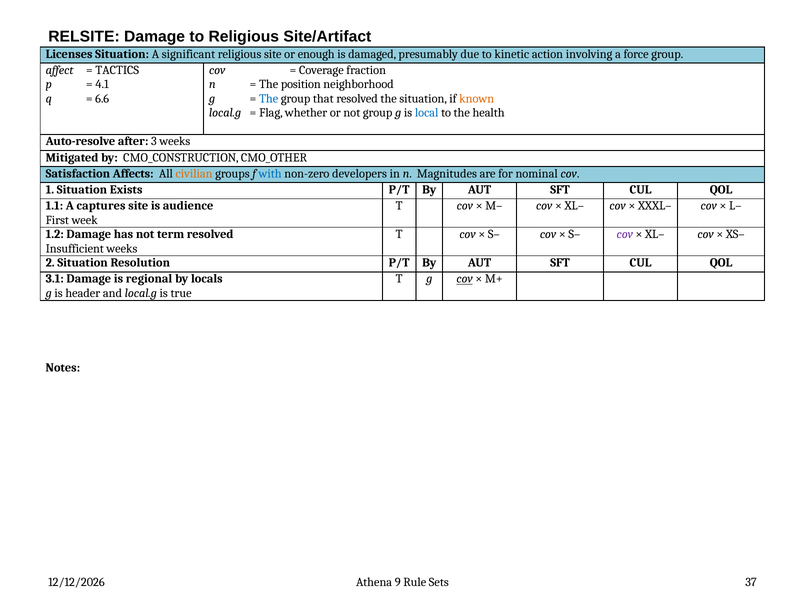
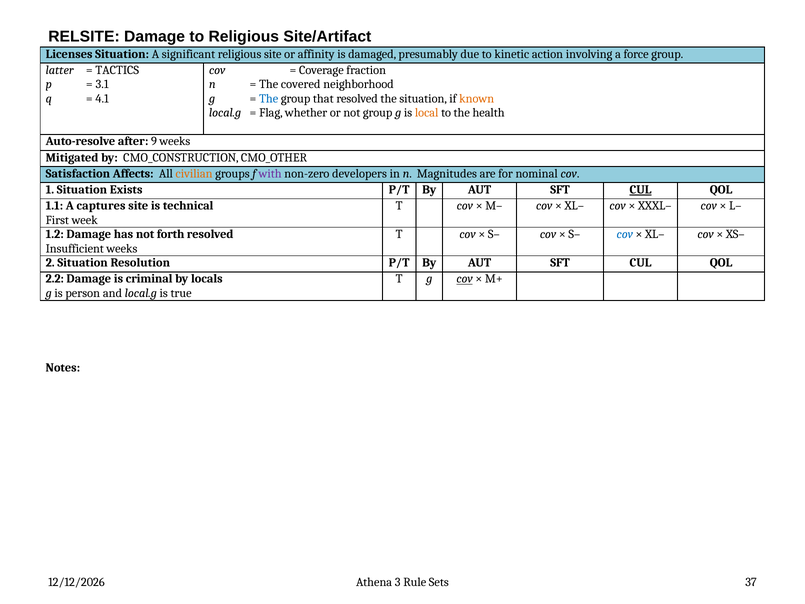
enough: enough -> affinity (316, 54)
affect: affect -> latter (60, 70)
4.1: 4.1 -> 3.1 (102, 84)
position: position -> covered (301, 84)
6.6: 6.6 -> 4.1 (102, 99)
local colour: blue -> orange (427, 113)
3: 3 -> 9 (154, 141)
with colour: blue -> purple (270, 174)
CUL underline: none -> present (641, 190)
audience: audience -> technical (188, 206)
term: term -> forth (171, 234)
cov colour: purple -> blue (625, 234)
3.1: 3.1 -> 2.2 (55, 279)
regional: regional -> criminal (149, 279)
header: header -> person (83, 293)
9: 9 -> 3 (398, 582)
